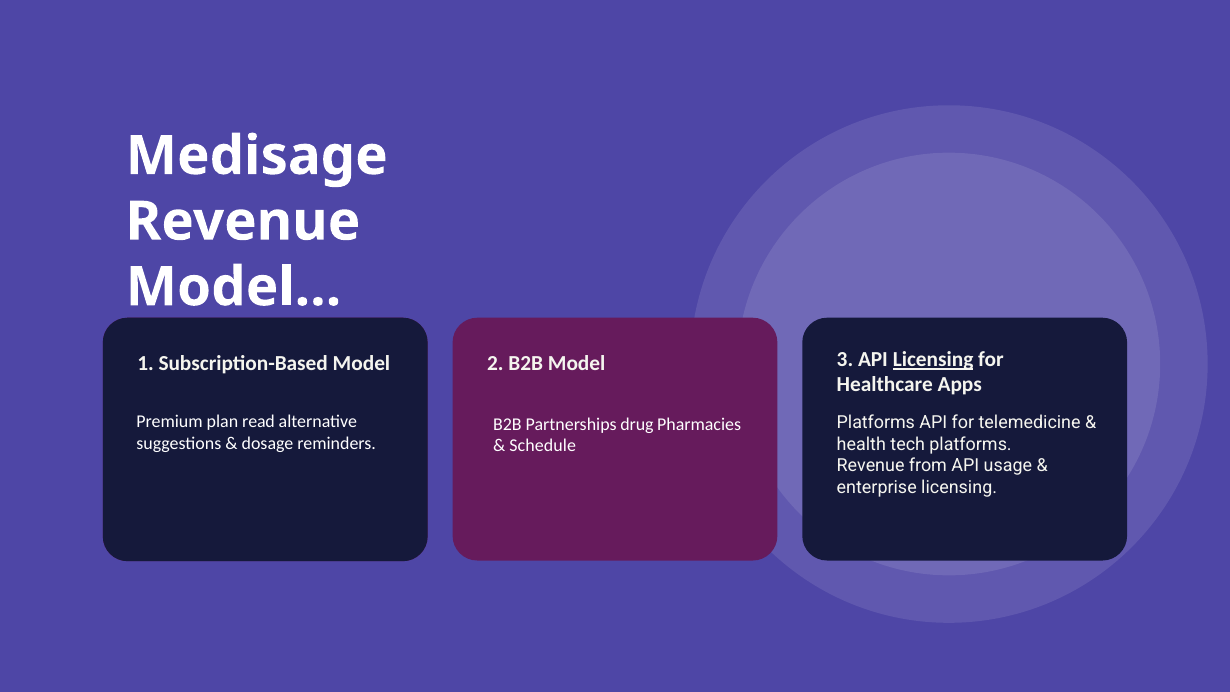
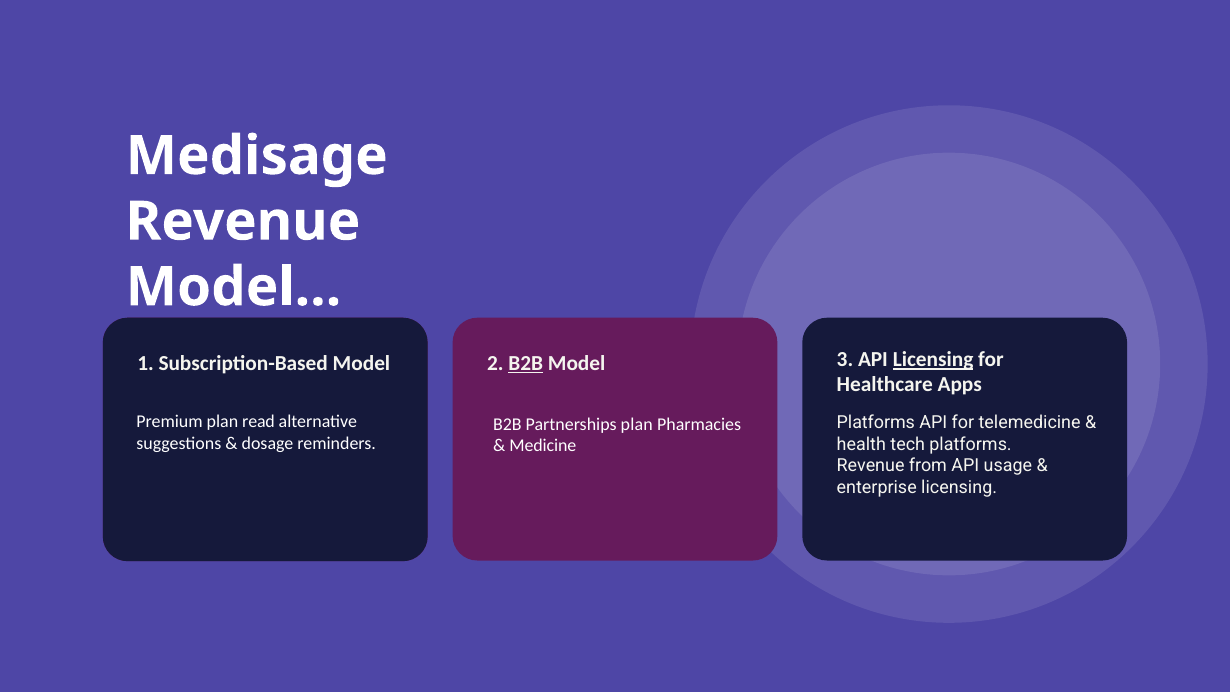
B2B underline: none -> present (526, 363)
Partnerships drug: drug -> plan (637, 424)
Schedule: Schedule -> Medicine (543, 446)
